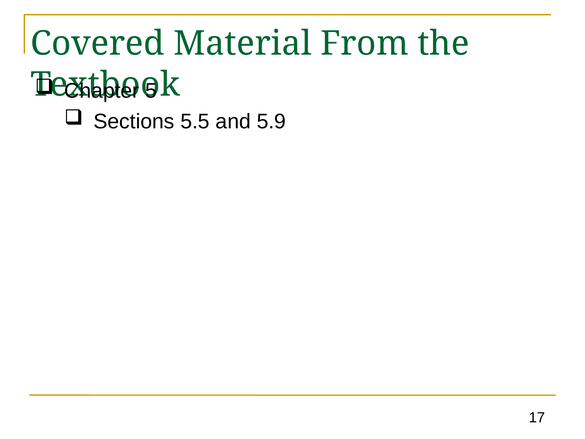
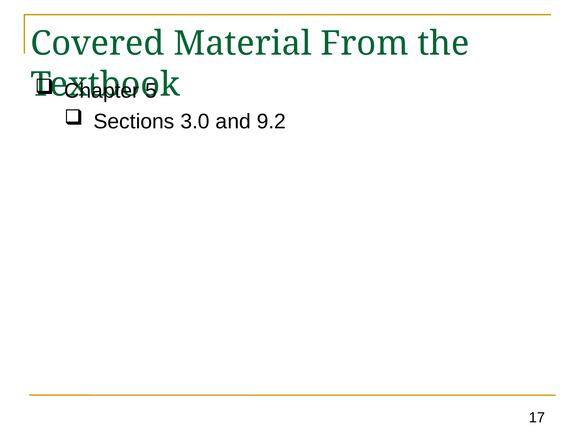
5.5: 5.5 -> 3.0 (195, 121)
5.9: 5.9 -> 9.2 (271, 121)
